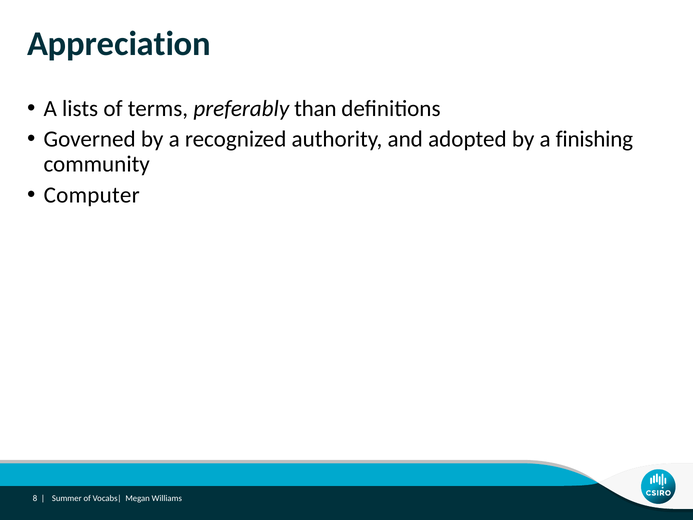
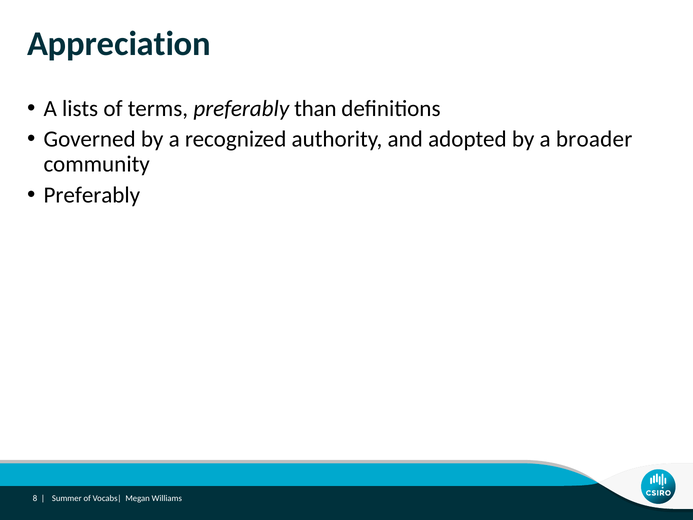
finishing: finishing -> broader (594, 139)
Computer: Computer -> Preferably (92, 195)
